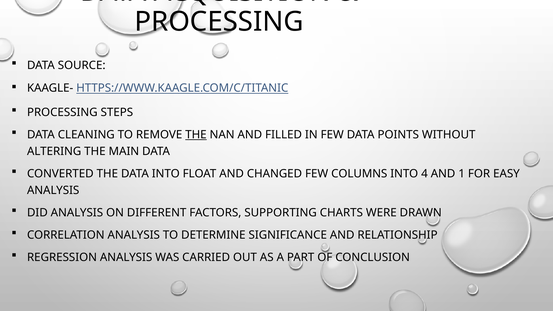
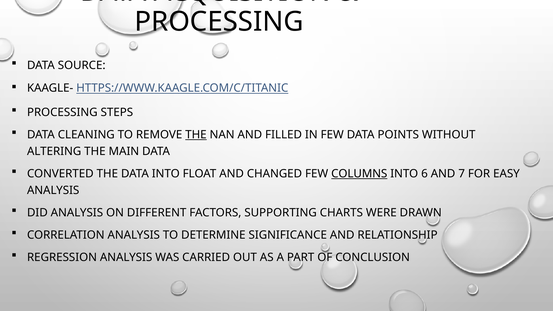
COLUMNS underline: none -> present (359, 174)
4: 4 -> 6 (424, 174)
1: 1 -> 7 (462, 174)
